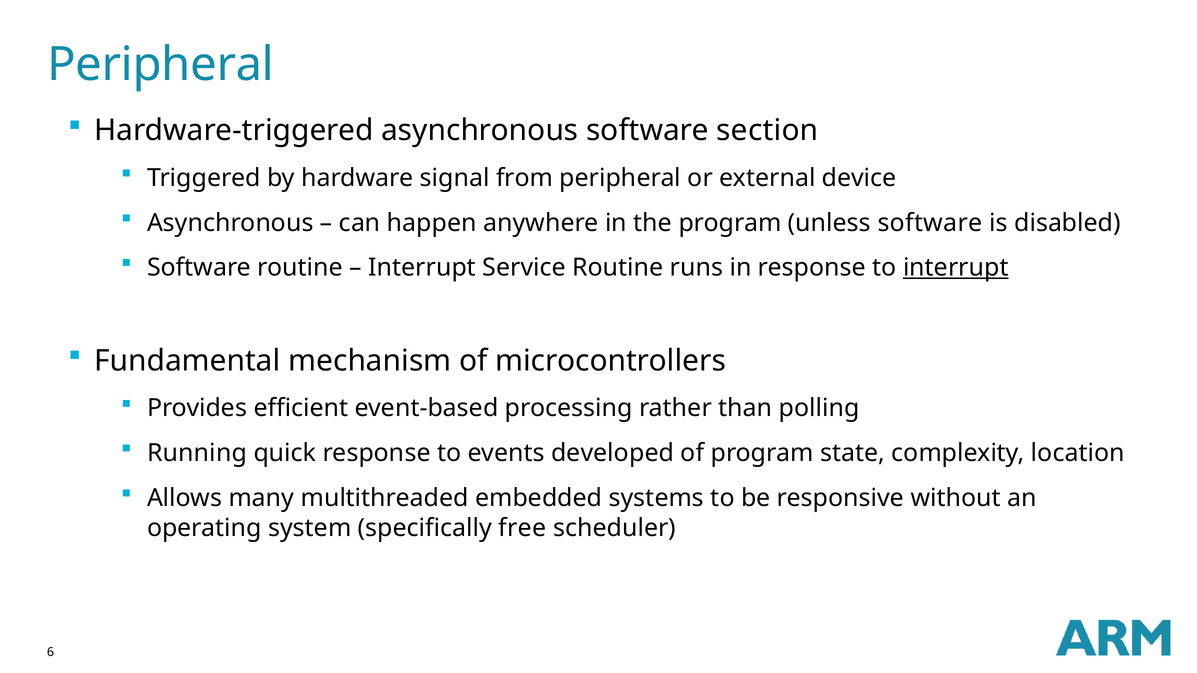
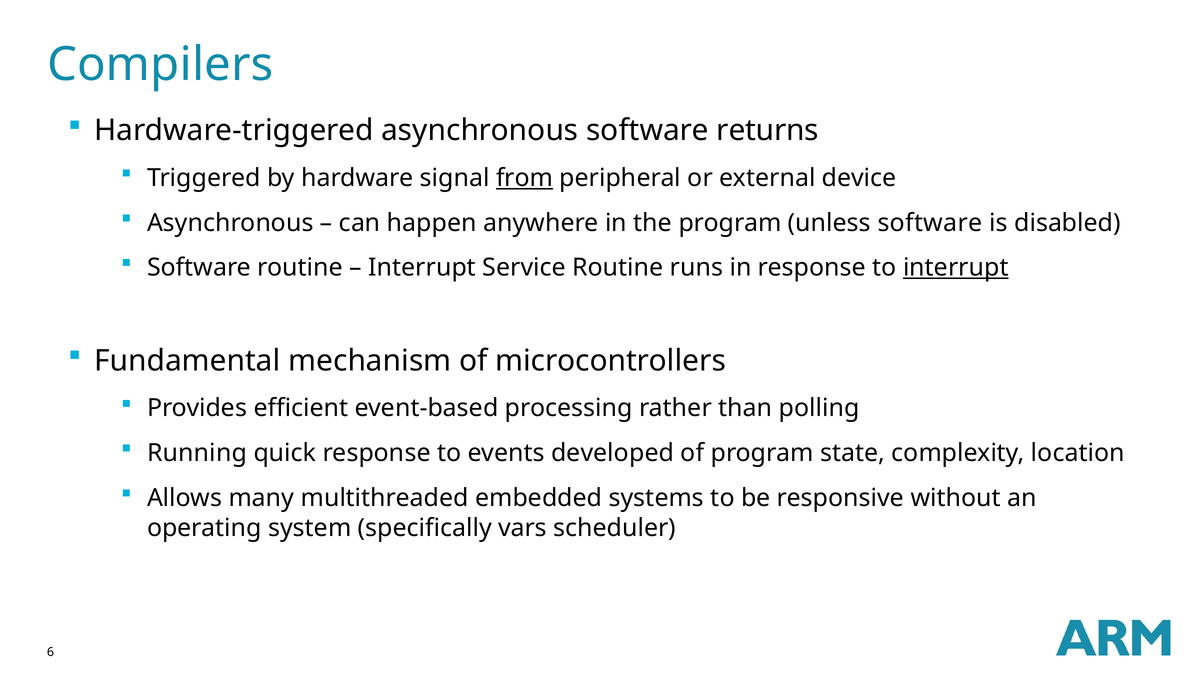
Peripheral: Peripheral -> Compilers (160, 65)
section: section -> returns (768, 131)
from underline: none -> present (525, 178)
free: free -> vars (523, 528)
